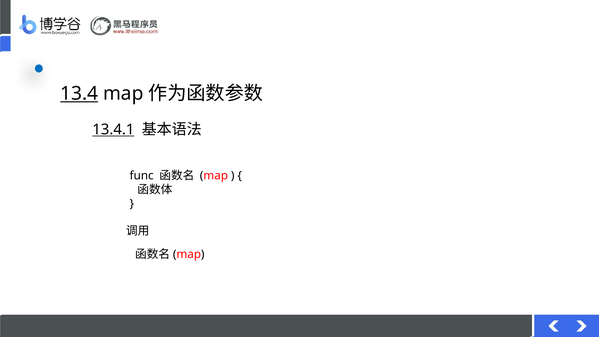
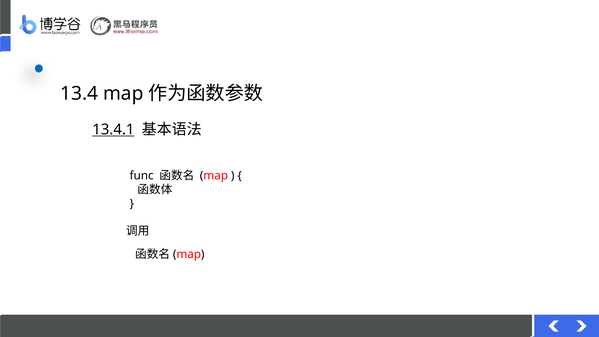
13.4 underline: present -> none (79, 94)
